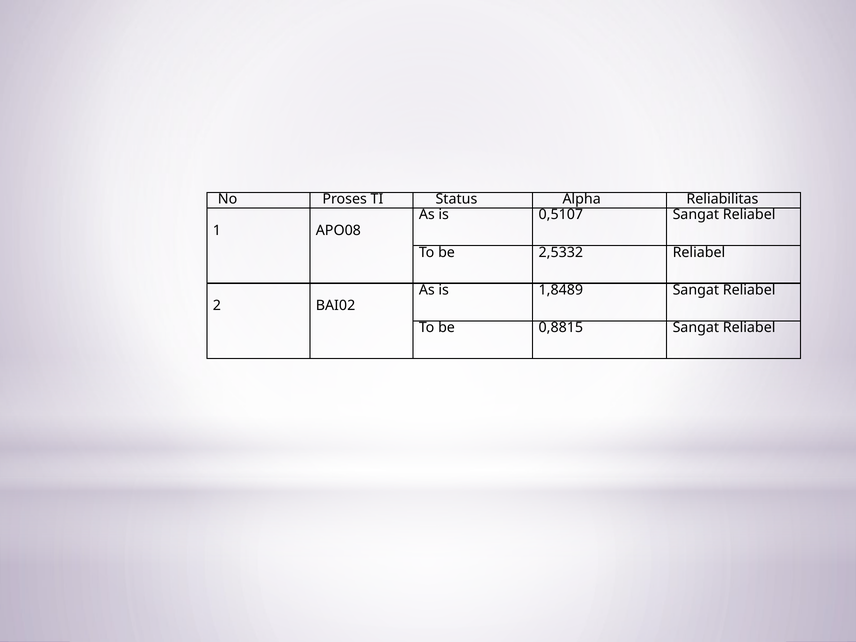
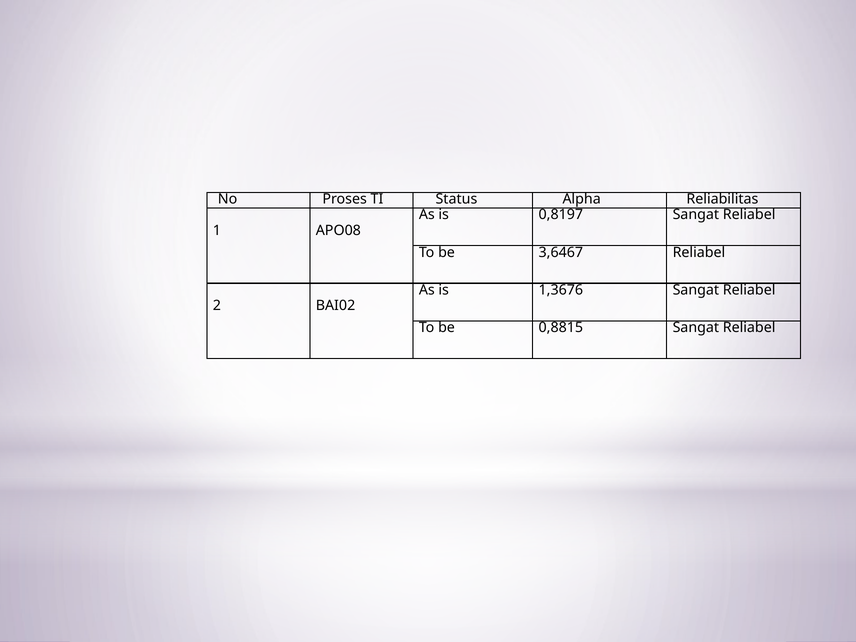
0,5107: 0,5107 -> 0,8197 (561, 215)
2,5332: 2,5332 -> 3,6467 (561, 252)
1,8489: 1,8489 -> 1,3676 (561, 290)
